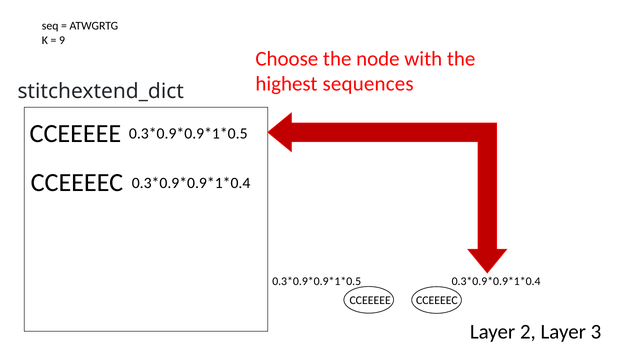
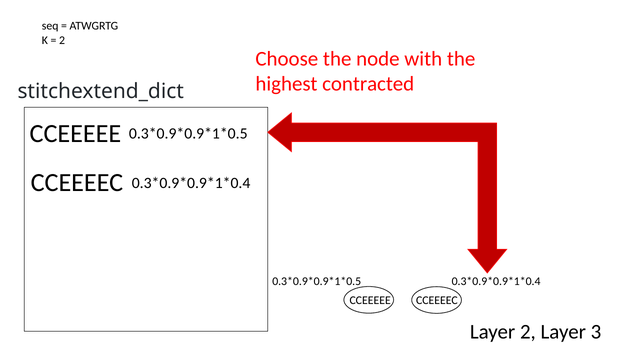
9: 9 -> 2 (62, 40)
sequences: sequences -> contracted (368, 84)
